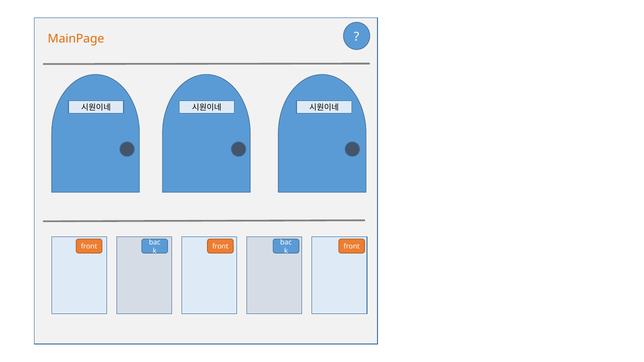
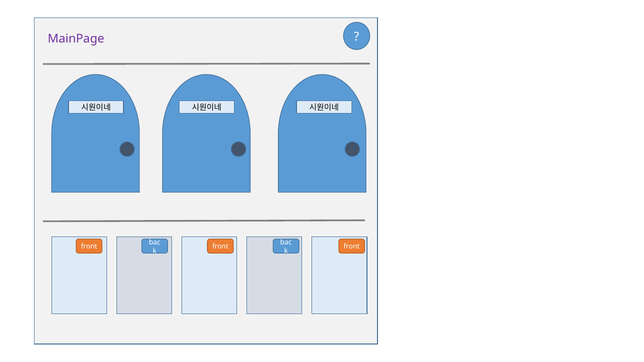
MainPage colour: orange -> purple (76, 39)
